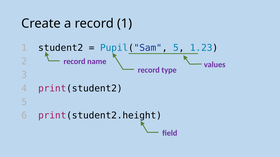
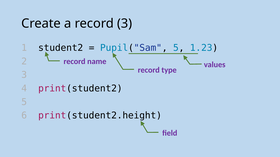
record 1: 1 -> 3 (125, 24)
